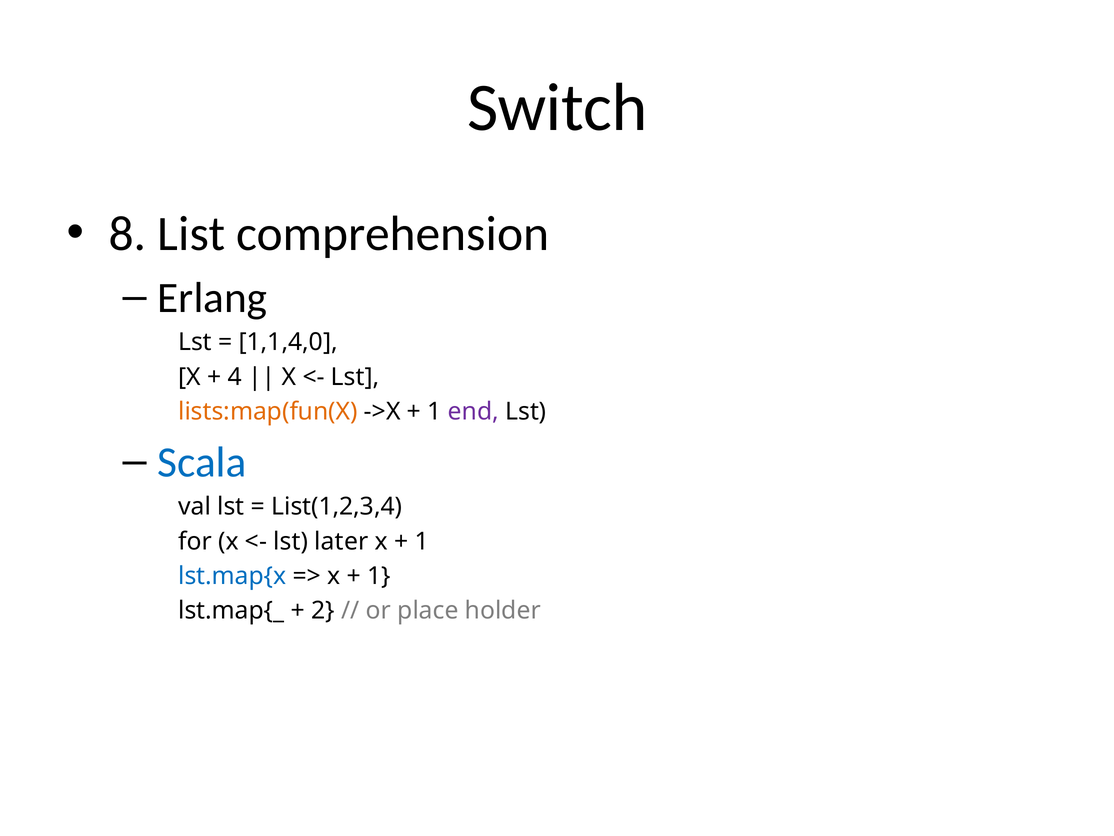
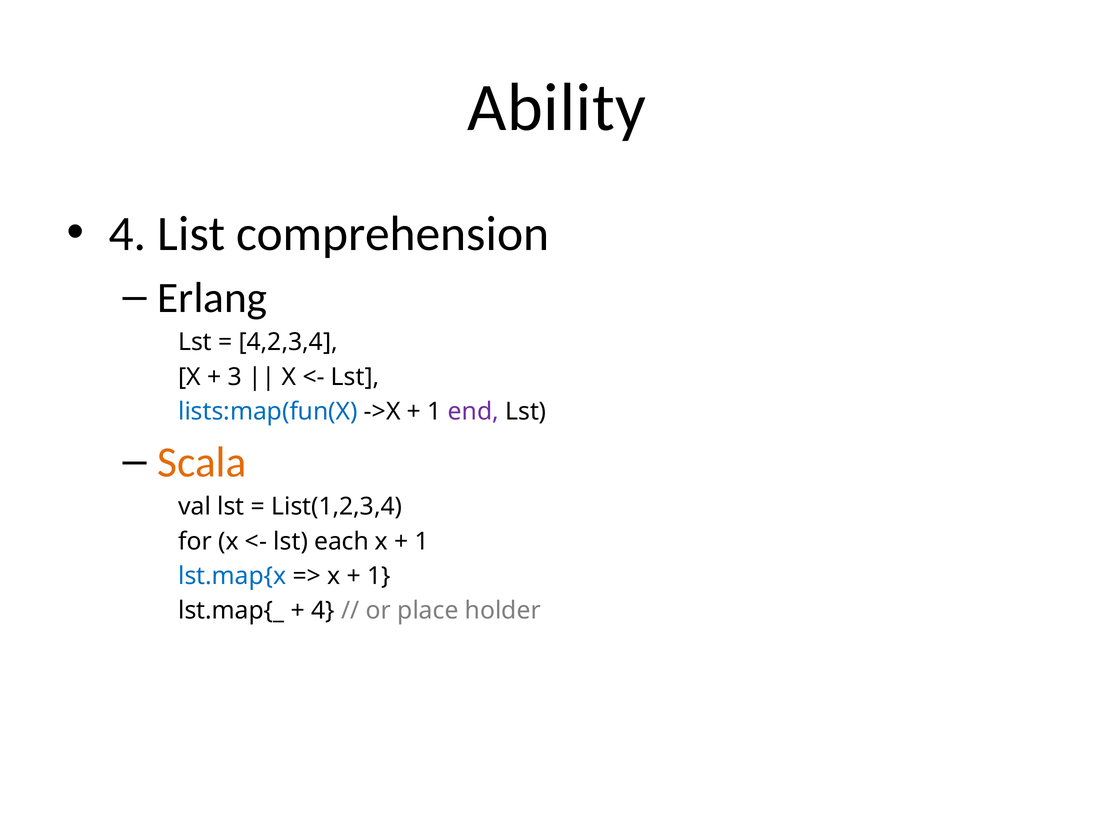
Switch: Switch -> Ability (557, 108)
8: 8 -> 4 (127, 234)
1,1,4,0: 1,1,4,0 -> 4,2,3,4 (288, 342)
4: 4 -> 3 (235, 377)
lists:map(fun(X colour: orange -> blue (268, 411)
Scala colour: blue -> orange (202, 462)
later: later -> each (342, 541)
2: 2 -> 4 (323, 610)
